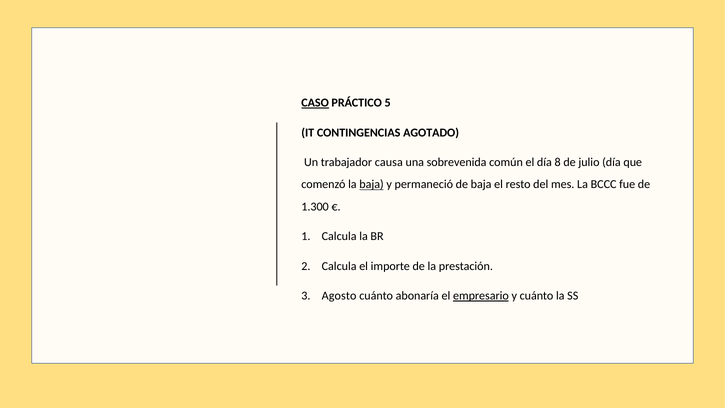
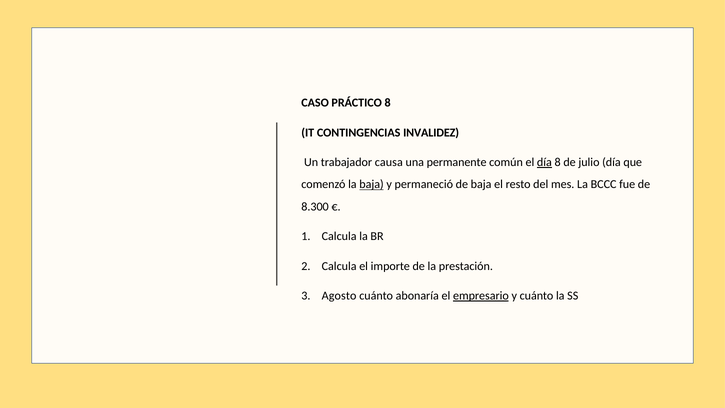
CASO underline: present -> none (315, 103)
PRÁCTICO 5: 5 -> 8 (388, 103)
AGOTADO: AGOTADO -> INVALIDEZ (431, 132)
sobrevenida: sobrevenida -> permanente (457, 162)
día underline: none -> present (544, 162)
1.300: 1.300 -> 8.300 (315, 206)
